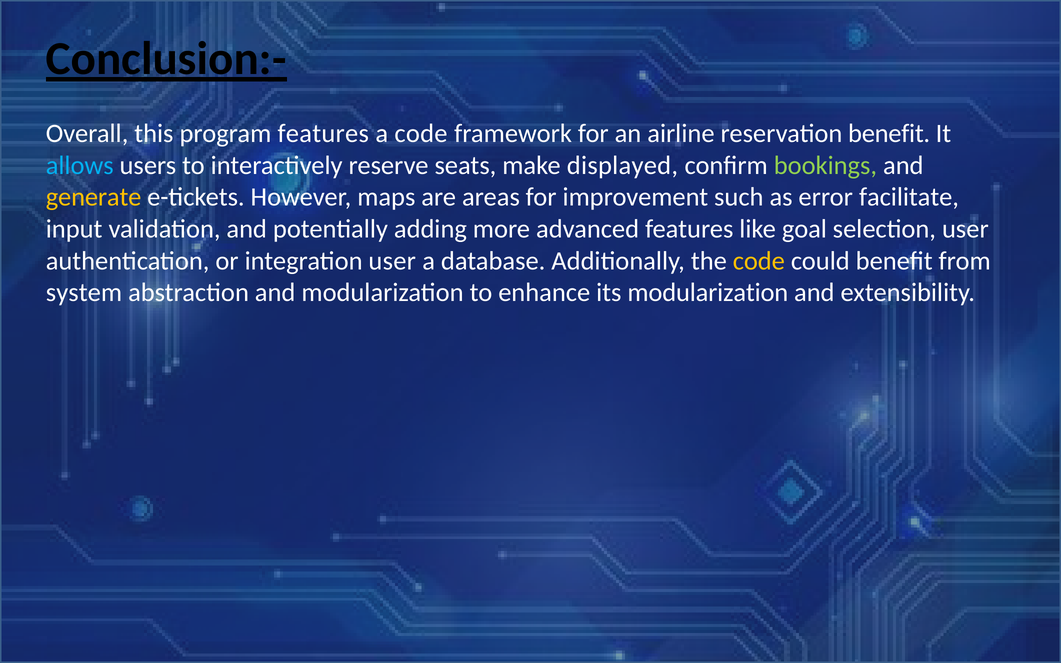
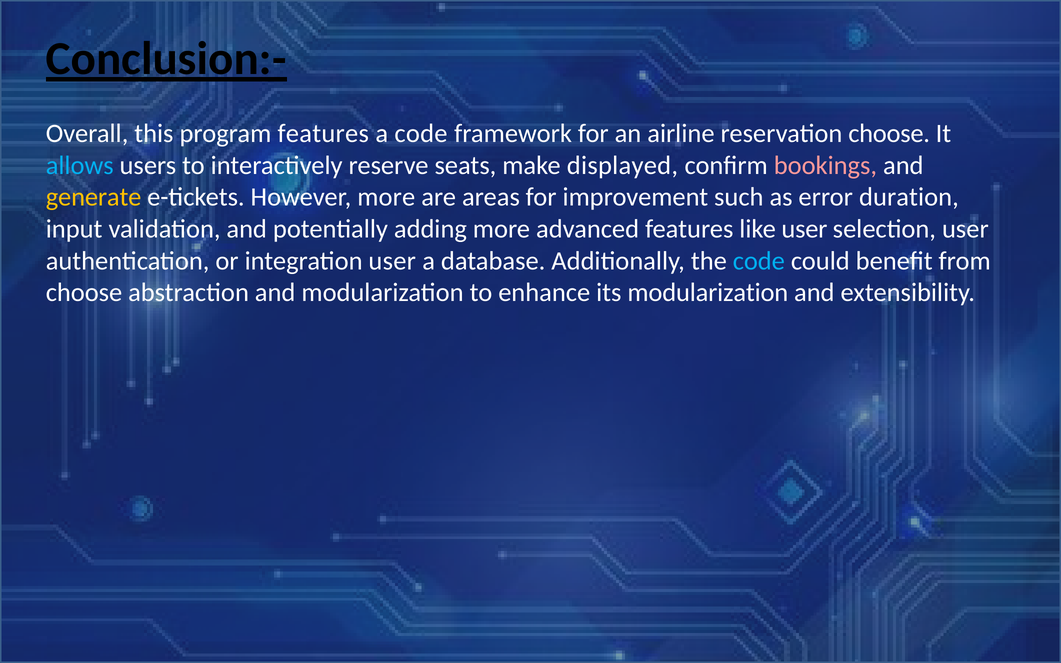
reservation benefit: benefit -> choose (889, 133)
bookings colour: light green -> pink (825, 165)
However maps: maps -> more (386, 197)
facilitate: facilitate -> duration (909, 197)
like goal: goal -> user (804, 229)
code colour: yellow -> light blue (759, 261)
system: system -> choose (84, 293)
